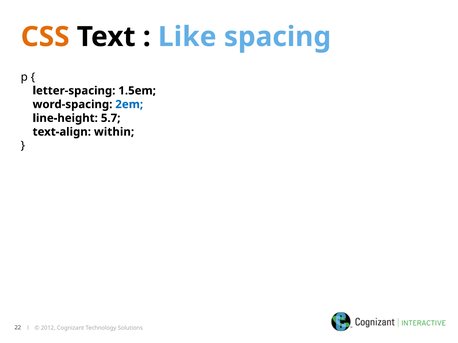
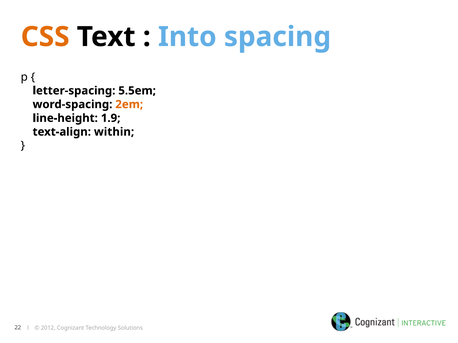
Like: Like -> Into (187, 37)
1.5em: 1.5em -> 5.5em (137, 91)
2em colour: blue -> orange (129, 105)
5.7: 5.7 -> 1.9 (111, 118)
